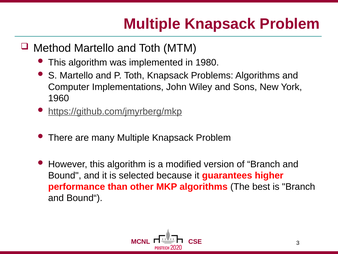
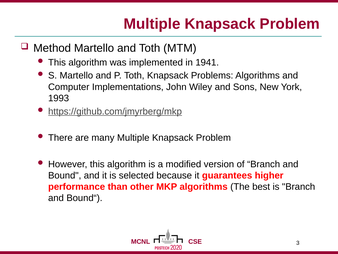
1980: 1980 -> 1941 (207, 62)
1960: 1960 -> 1993 (59, 98)
